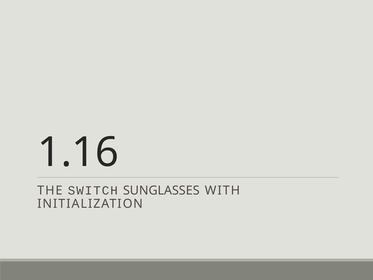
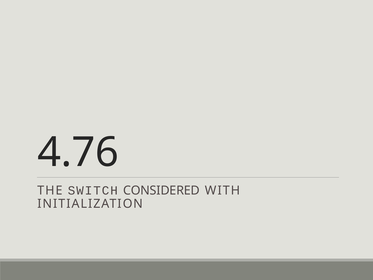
1.16: 1.16 -> 4.76 (78, 152)
SUNGLASSES: SUNGLASSES -> CONSIDERED (161, 190)
